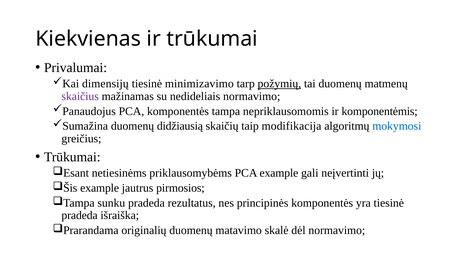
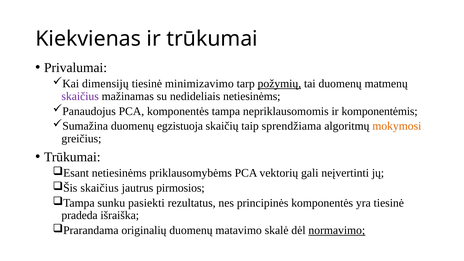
nedideliais normavimo: normavimo -> netiesinėms (252, 96)
didžiausią: didžiausią -> egzistuoja (180, 126)
modifikacija: modifikacija -> sprendžiama (292, 126)
mokymosi colour: blue -> orange (397, 126)
PCA example: example -> vektorių (279, 173)
example: example -> skaičius (100, 188)
sunku pradeda: pradeda -> pasiekti (146, 203)
normavimo underline: none -> present (337, 230)
